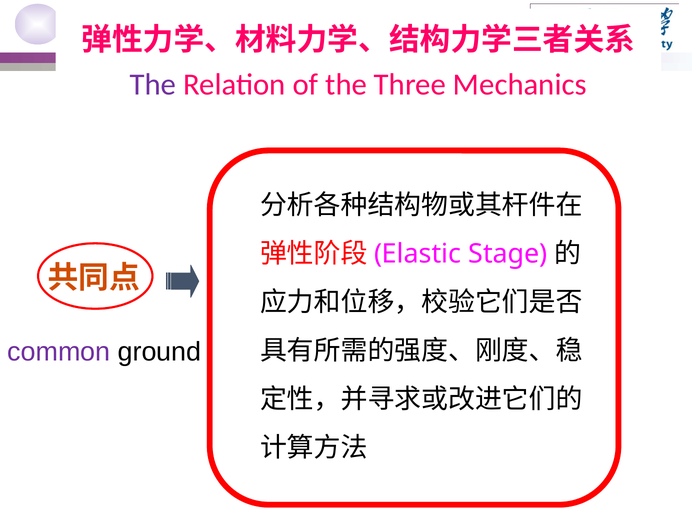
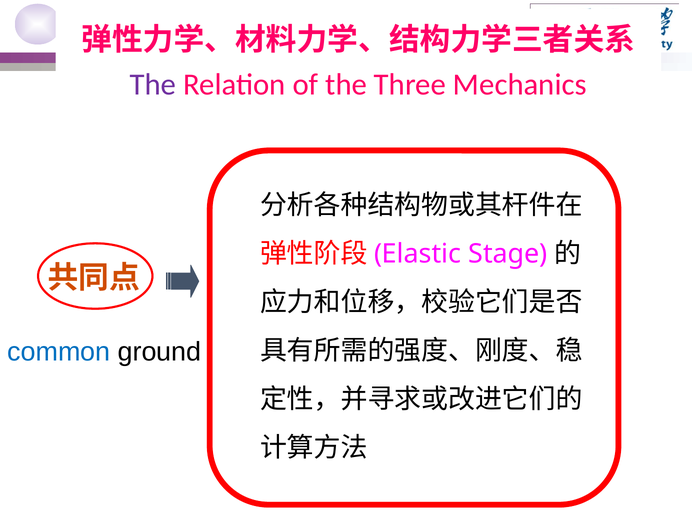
common colour: purple -> blue (59, 352)
